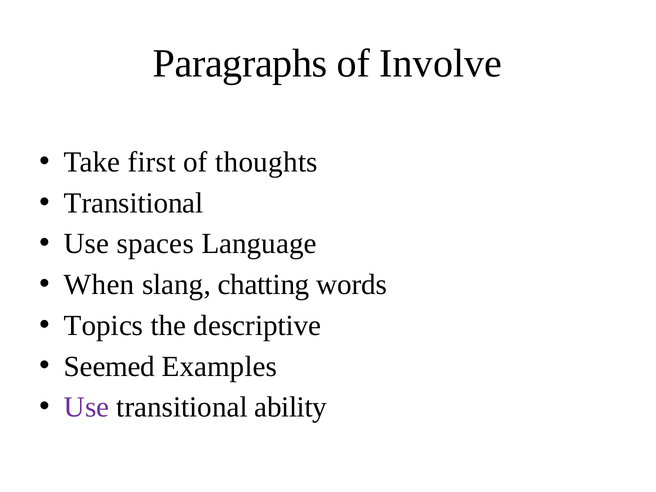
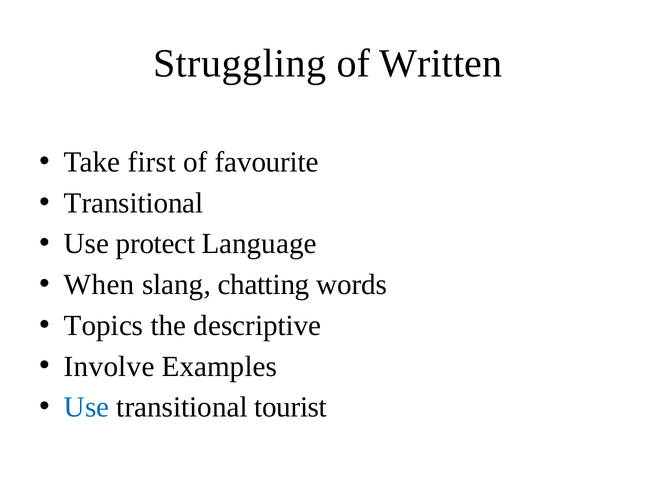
Paragraphs: Paragraphs -> Struggling (240, 64)
Involve: Involve -> Written (441, 64)
thoughts: thoughts -> favourite (267, 162)
spaces: spaces -> protect (156, 244)
Seemed: Seemed -> Involve (109, 366)
Use colour: purple -> blue (87, 407)
ability: ability -> tourist (291, 407)
